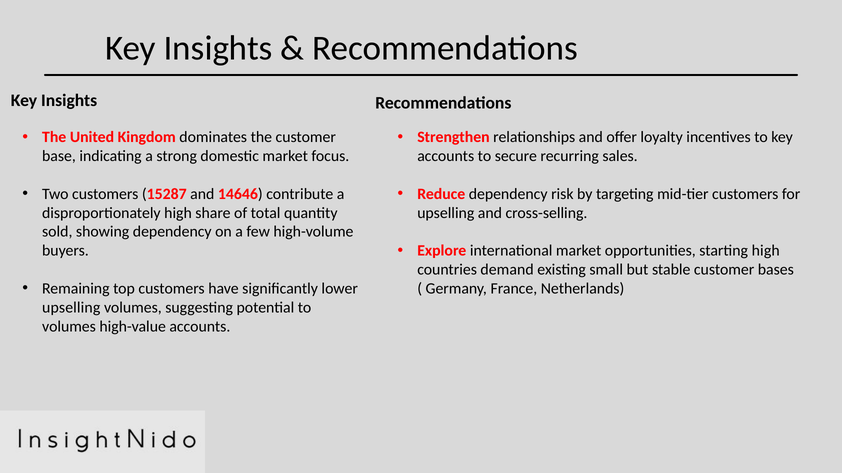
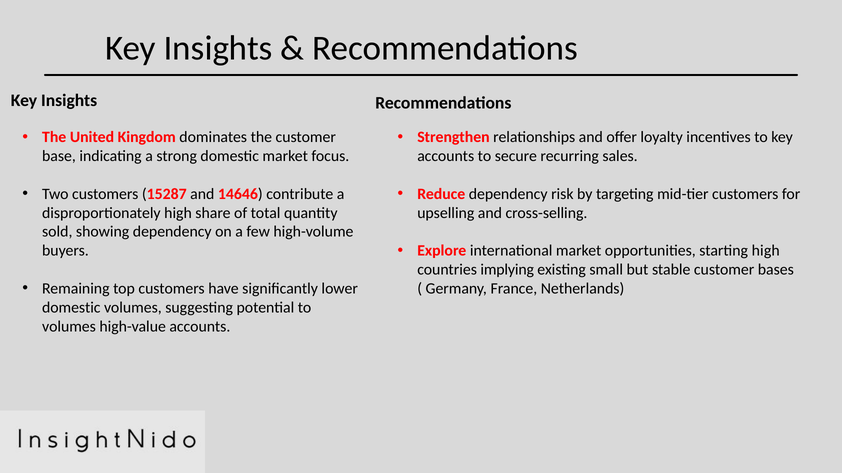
demand: demand -> implying (507, 270)
upselling: upselling -> domestic (71, 308)
